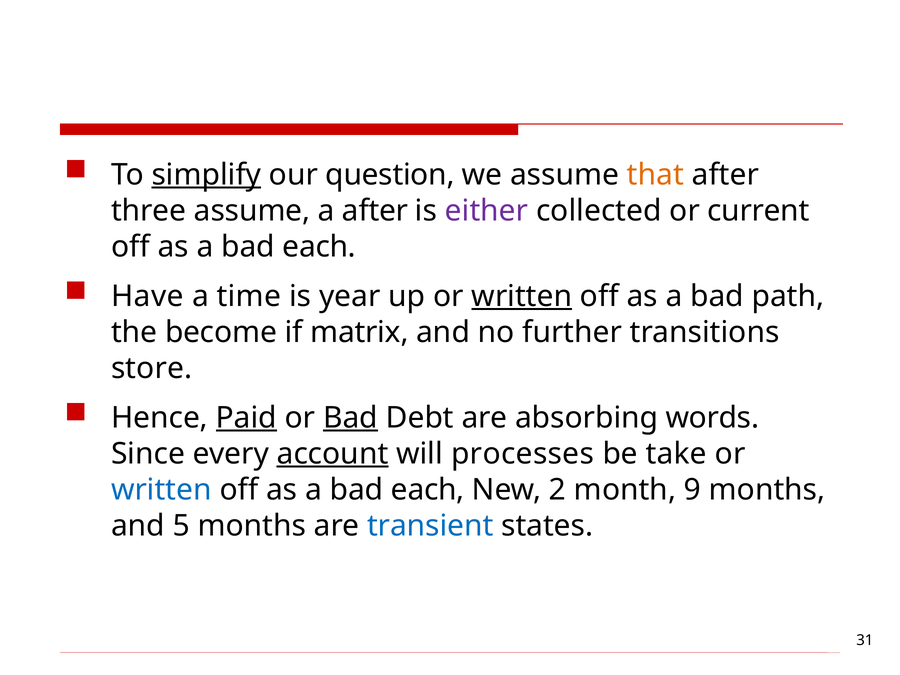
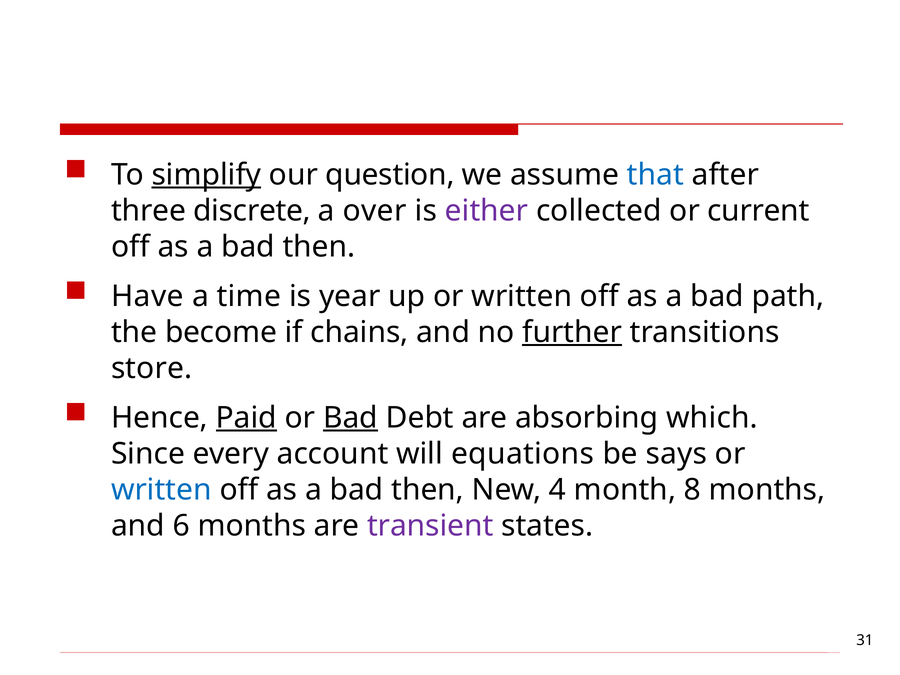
that colour: orange -> blue (655, 175)
three assume: assume -> discrete (252, 211)
a after: after -> over (375, 211)
each: each -> then (319, 247)
written underline: present -> none (522, 296)
matrix: matrix -> chains (359, 332)
further underline: none -> present (572, 332)
words: words -> which (712, 418)
account underline: present -> none (333, 454)
processes: processes -> equations (523, 454)
take: take -> says (676, 454)
each: each -> then (428, 490)
2: 2 -> 4 (558, 490)
9: 9 -> 8 (692, 490)
5: 5 -> 6 (181, 526)
transient colour: blue -> purple (430, 526)
